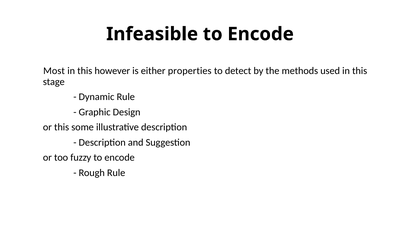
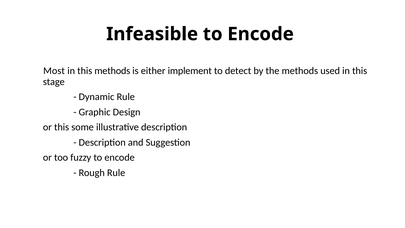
this however: however -> methods (112, 71)
properties: properties -> implement (190, 71)
